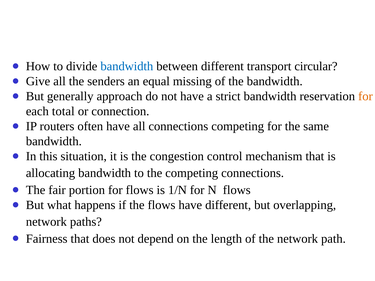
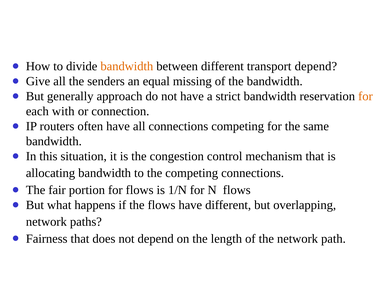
bandwidth colour: blue -> orange (127, 66)
transport circular: circular -> depend (316, 66)
total: total -> with (63, 111)
